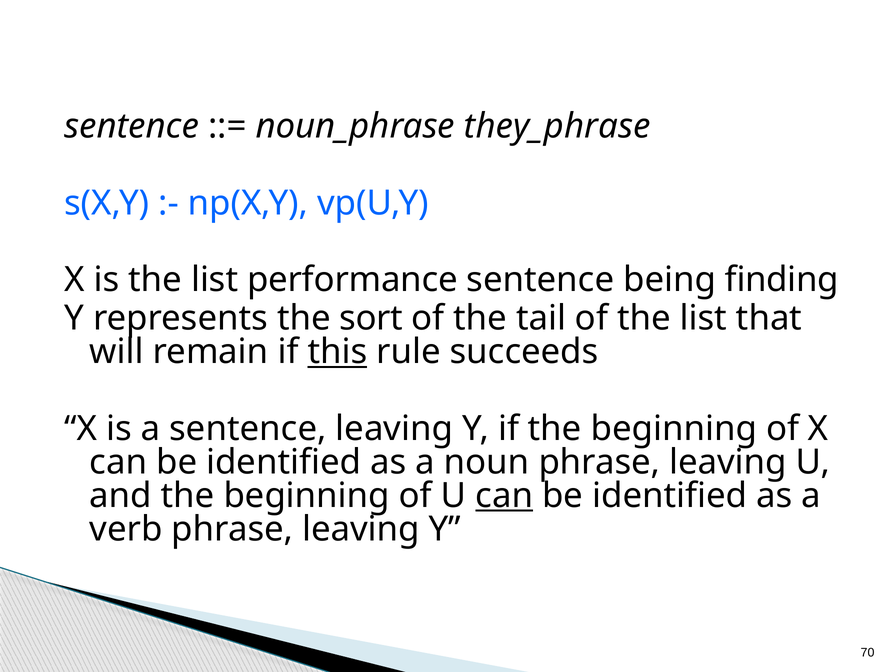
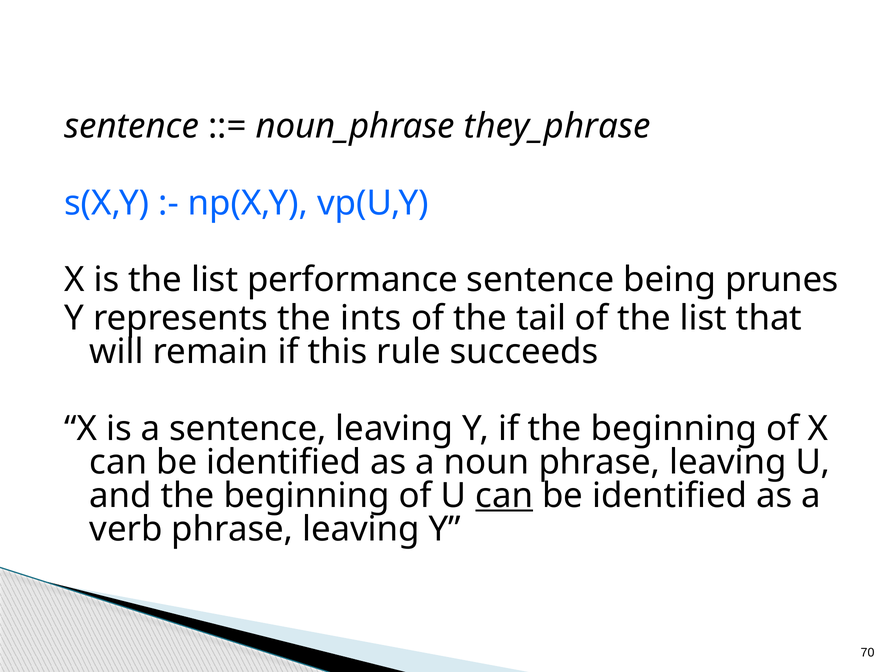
finding: finding -> prunes (782, 280)
sort: sort -> ints (371, 318)
this underline: present -> none (337, 352)
